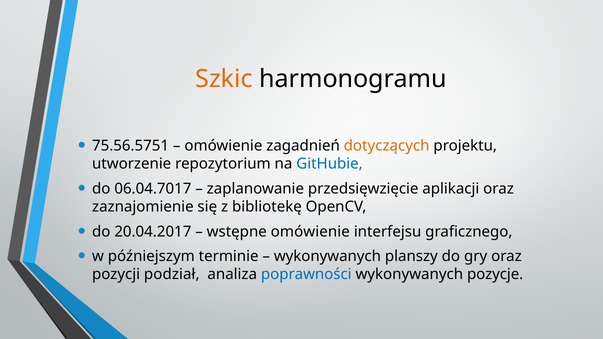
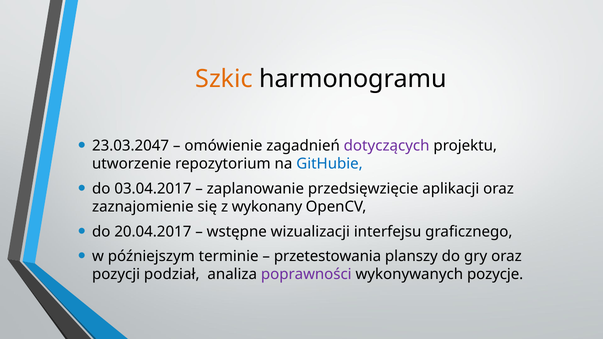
75.56.5751: 75.56.5751 -> 23.03.2047 (131, 146)
dotyczących colour: orange -> purple (387, 146)
06.04.7017: 06.04.7017 -> 03.04.2017 (153, 189)
bibliotekę: bibliotekę -> wykonany (267, 207)
wstępne omówienie: omówienie -> wizualizacji (310, 232)
wykonywanych: wykonywanych -> przetestowania (327, 257)
poprawności colour: blue -> purple (306, 275)
